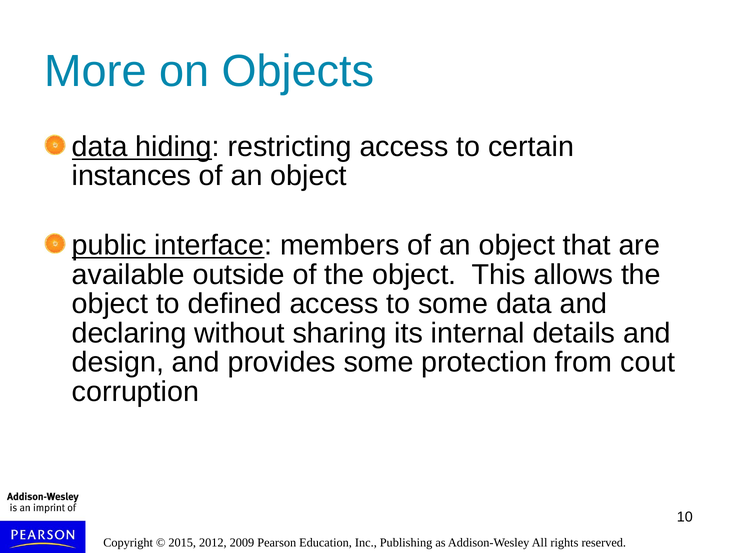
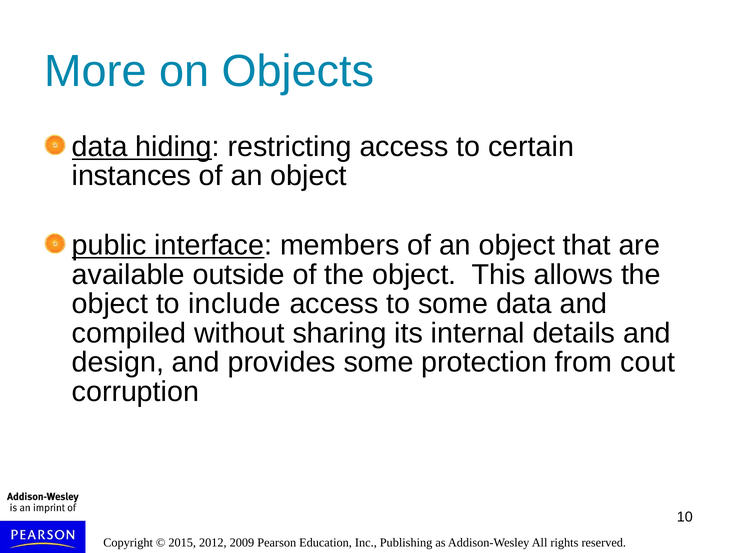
defined: defined -> include (235, 304)
declaring: declaring -> compiled (129, 333)
